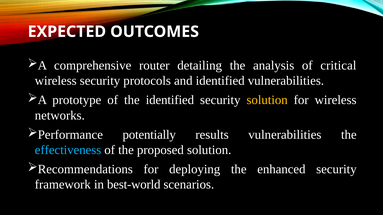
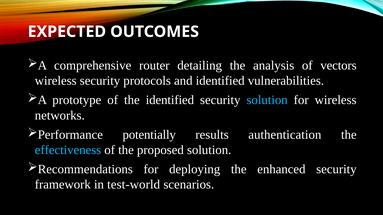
critical: critical -> vectors (338, 66)
solution colour: yellow -> light blue (267, 100)
results vulnerabilities: vulnerabilities -> authentication (285, 135)
best-world: best-world -> test-world (134, 185)
